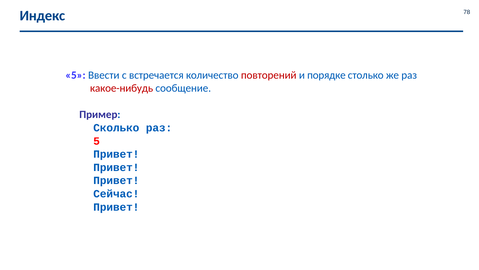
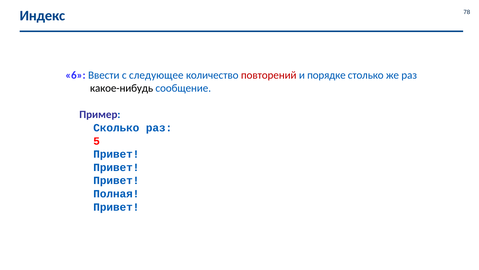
5: 5 -> 6 (75, 75)
встречается: встречается -> следующее (156, 75)
какое-нибудь colour: red -> black (122, 88)
Сейчас: Сейчас -> Полная (116, 193)
